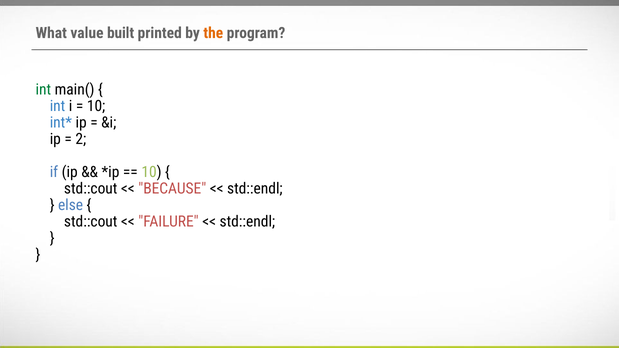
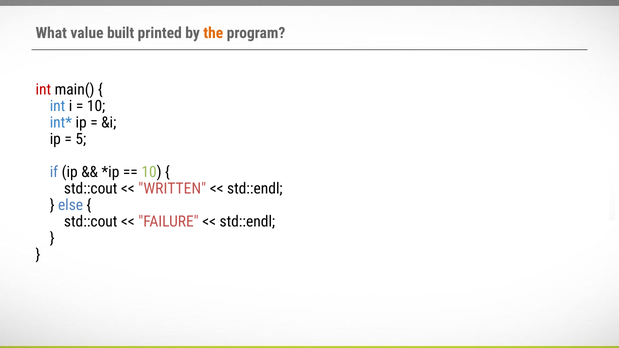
int colour: green -> red (43, 90)
2: 2 -> 5 (81, 139)
BECAUSE: BECAUSE -> WRITTEN (172, 189)
